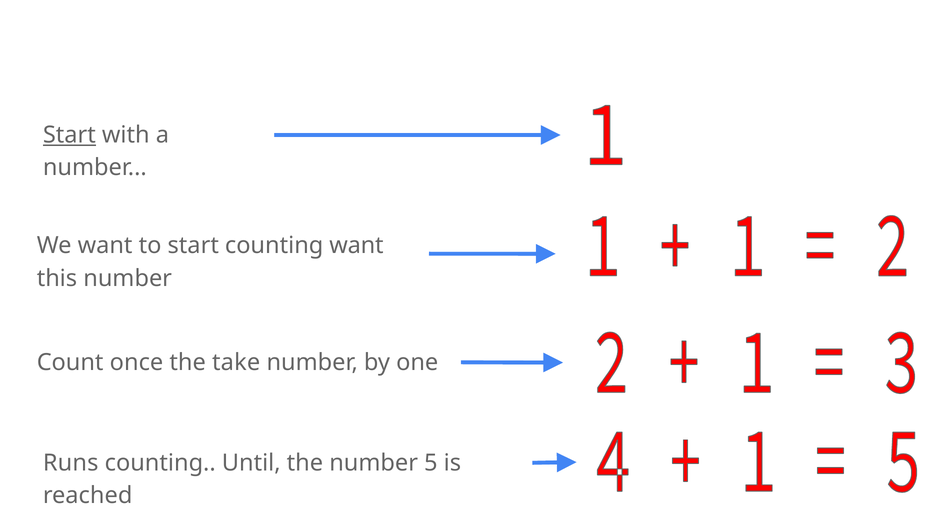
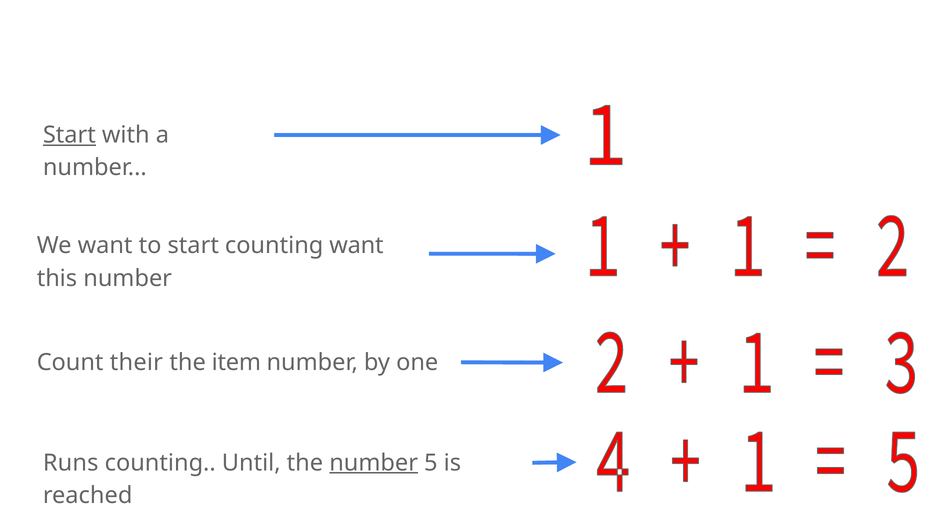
once: once -> their (136, 362)
take: take -> item (236, 362)
number underline: none -> present (374, 463)
